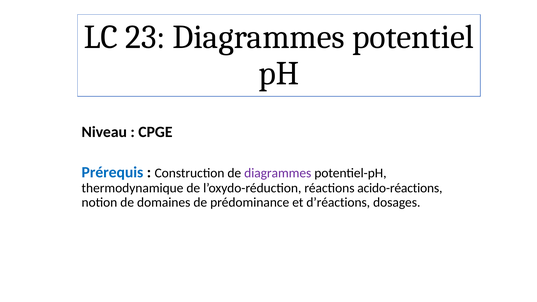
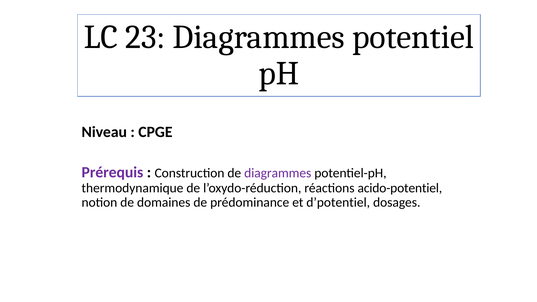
Prérequis colour: blue -> purple (112, 172)
acido-réactions: acido-réactions -> acido-potentiel (400, 188)
d’réactions: d’réactions -> d’potentiel (338, 202)
